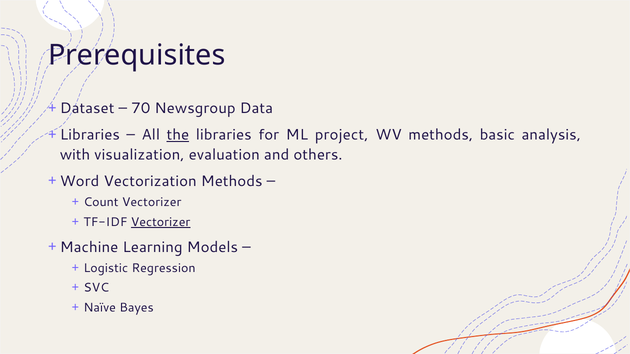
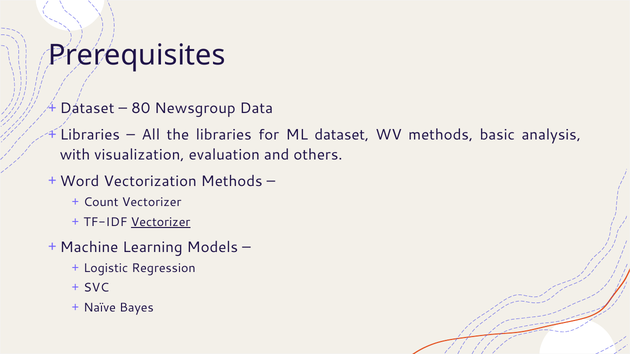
70: 70 -> 80 (141, 109)
the underline: present -> none (178, 135)
ML project: project -> dataset (342, 135)
